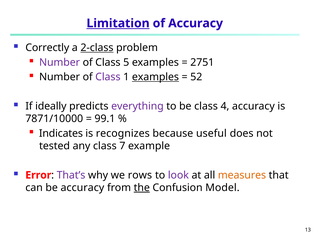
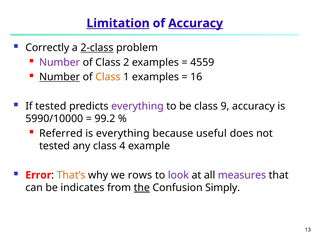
Accuracy underline: none -> present (196, 23)
5: 5 -> 2 (126, 62)
2751: 2751 -> 4559 (202, 62)
Number underline: none -> present (60, 77)
Class colour: purple -> orange (108, 77)
examples underline: present -> none (155, 77)
52: 52 -> 16 (196, 77)
If ideally: ideally -> tested (51, 106)
4: 4 -> 9 (225, 106)
7871/10000: 7871/10000 -> 5990/10000 (54, 119)
99.1: 99.1 -> 99.2 (105, 119)
Indicates: Indicates -> Referred (61, 134)
is recognizes: recognizes -> everything (123, 134)
7: 7 -> 4 (122, 146)
That’s colour: purple -> orange (71, 175)
measures colour: orange -> purple (242, 175)
be accuracy: accuracy -> indicates (82, 188)
Model: Model -> Simply (223, 188)
